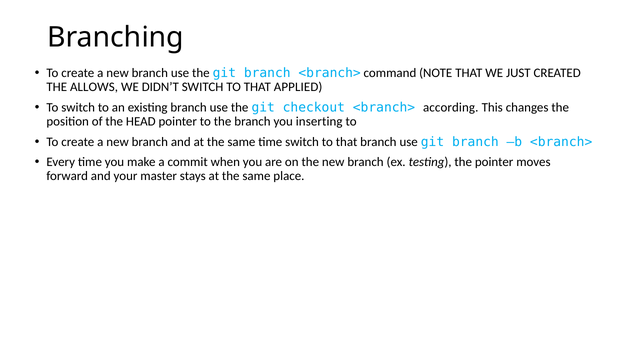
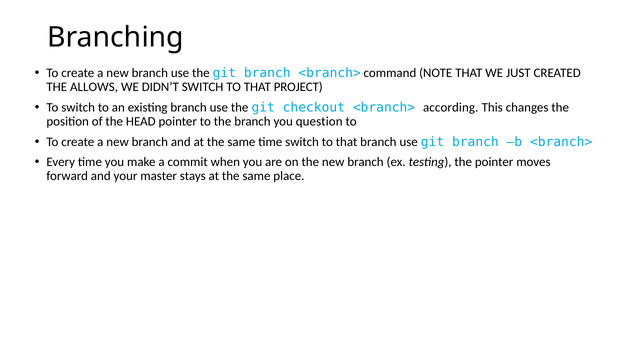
APPLIED: APPLIED -> PROJECT (298, 87)
inserting: inserting -> question (319, 121)
